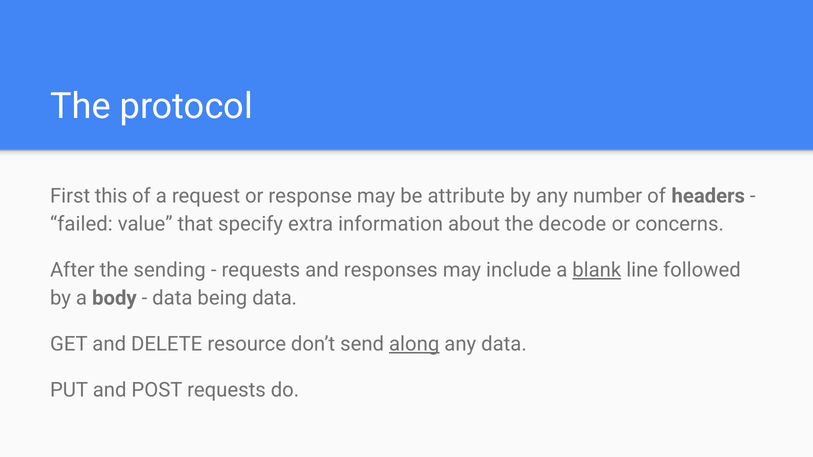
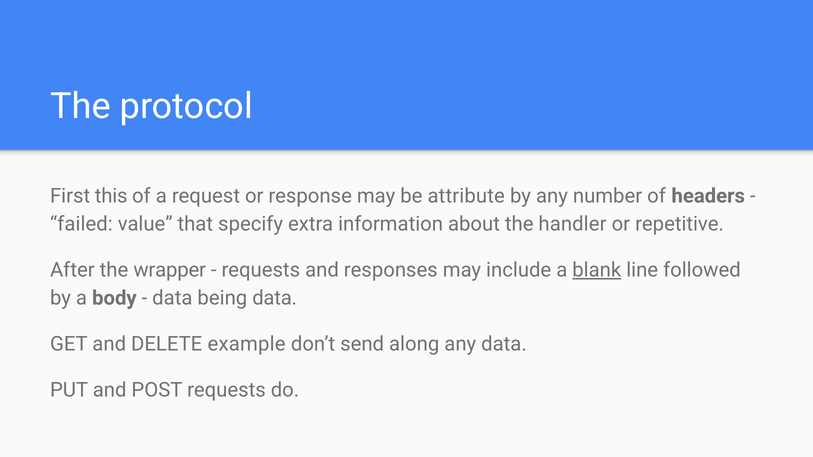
decode: decode -> handler (572, 224)
concerns: concerns -> repetitive (680, 224)
sending: sending -> wrapper (170, 270)
resource: resource -> example (247, 344)
along underline: present -> none (414, 344)
